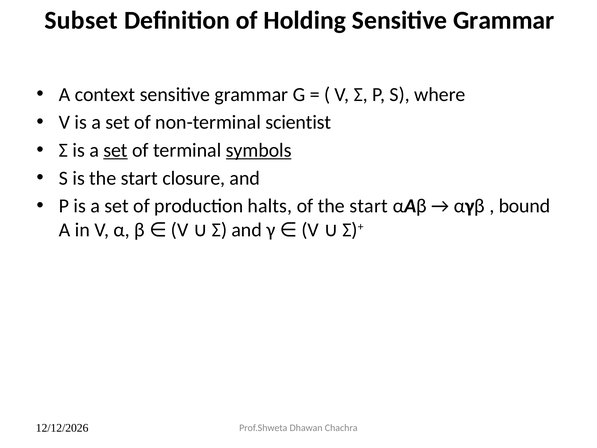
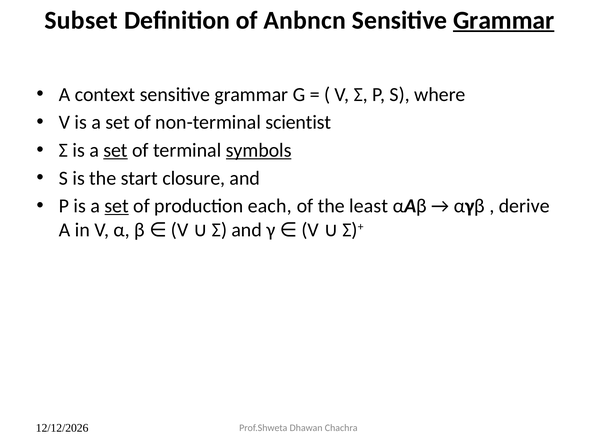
Holding: Holding -> Anbncn (305, 20)
Grammar underline: none -> present (504, 20)
set underline: none -> present (117, 206)
halts: halts -> each (270, 206)
of the start: start -> least (369, 206)
bound: bound -> derive (524, 206)
